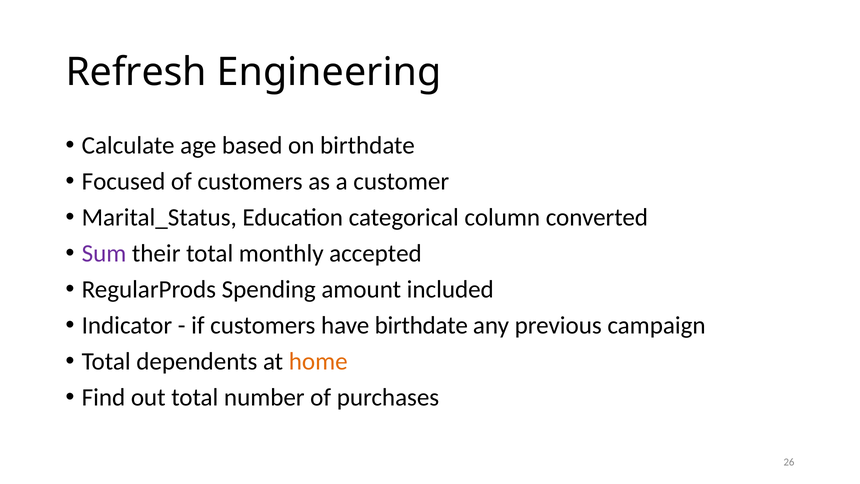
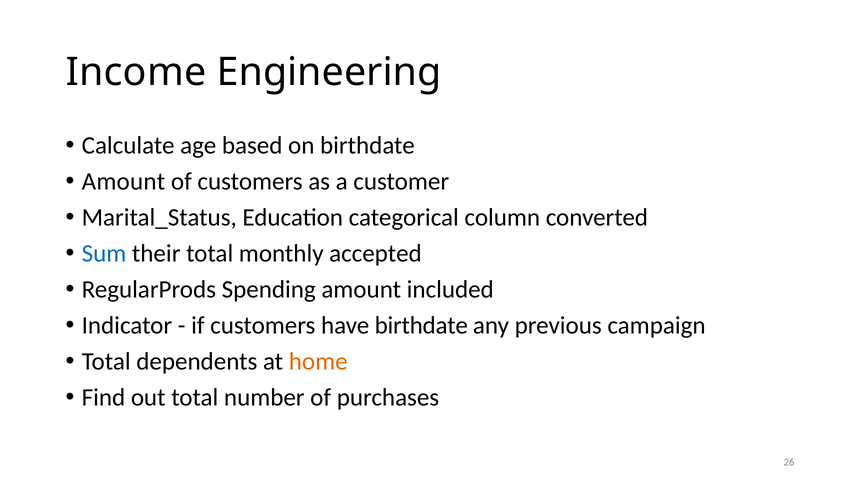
Refresh: Refresh -> Income (136, 72)
Focused: Focused -> Amount (123, 181)
Sum colour: purple -> blue (104, 253)
